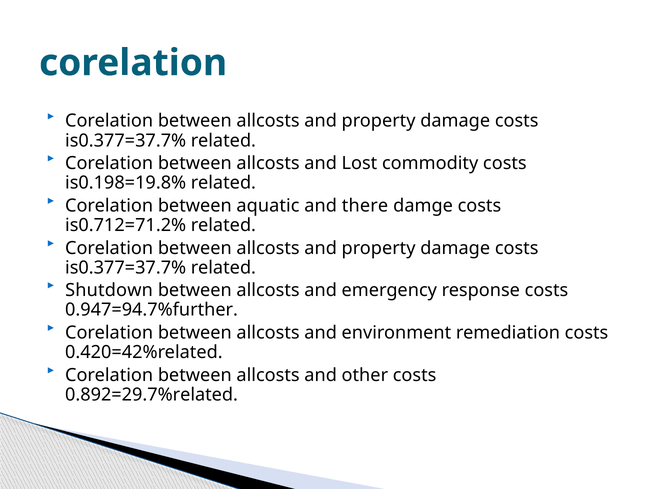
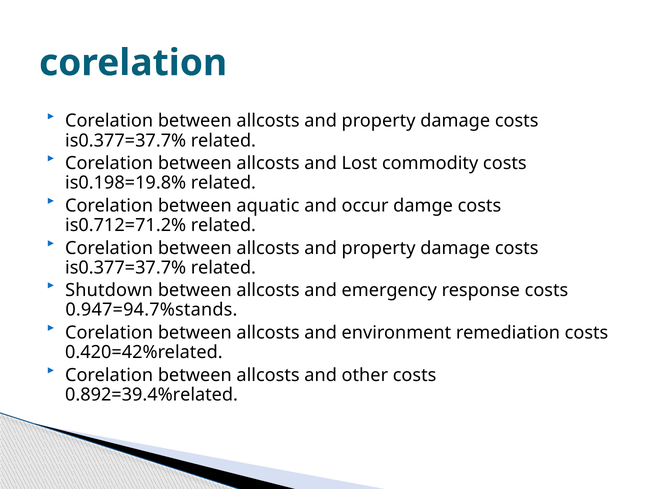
there: there -> occur (365, 206)
0.947=94.7%further: 0.947=94.7%further -> 0.947=94.7%stands (151, 310)
0.892=29.7%related: 0.892=29.7%related -> 0.892=39.4%related (152, 395)
